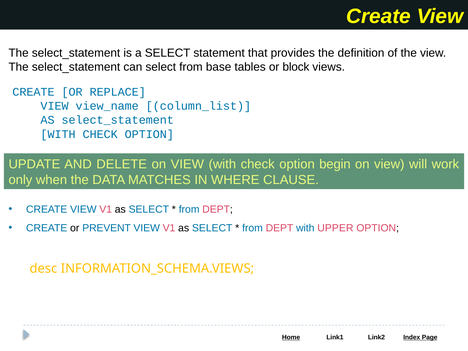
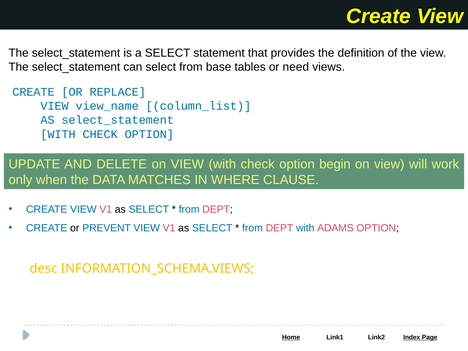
block: block -> need (296, 67)
UPPER: UPPER -> ADAMS (335, 228)
